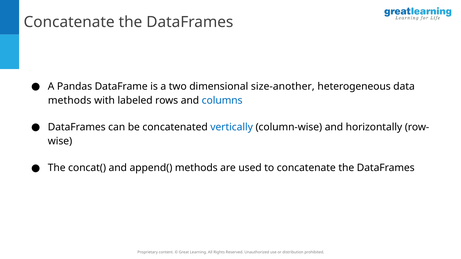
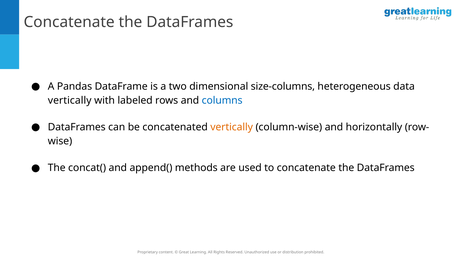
size-another: size-another -> size-columns (283, 86)
methods: methods -> vertically (70, 100)
vertically colour: blue -> orange (232, 127)
